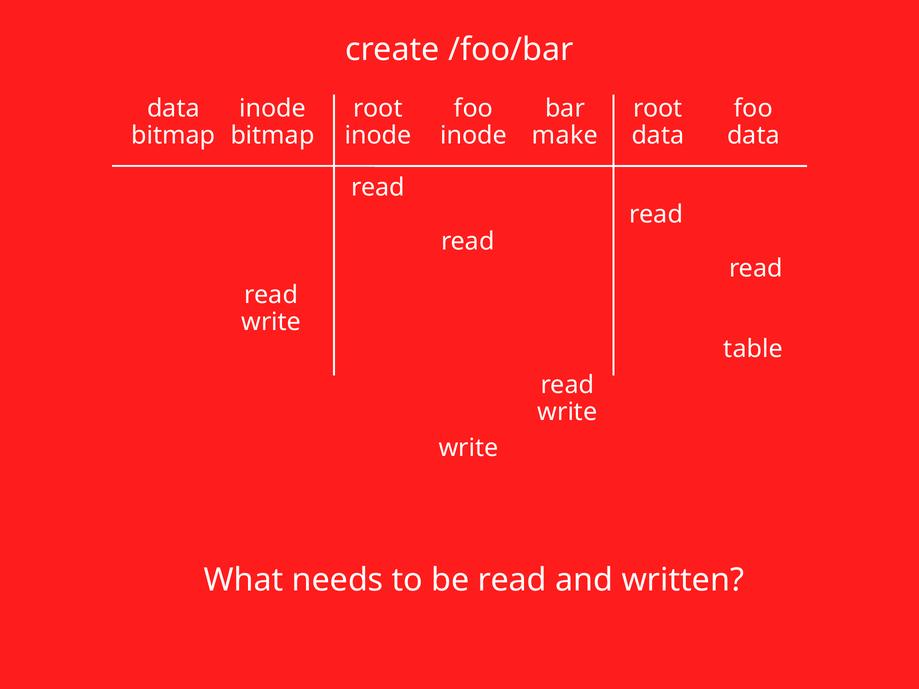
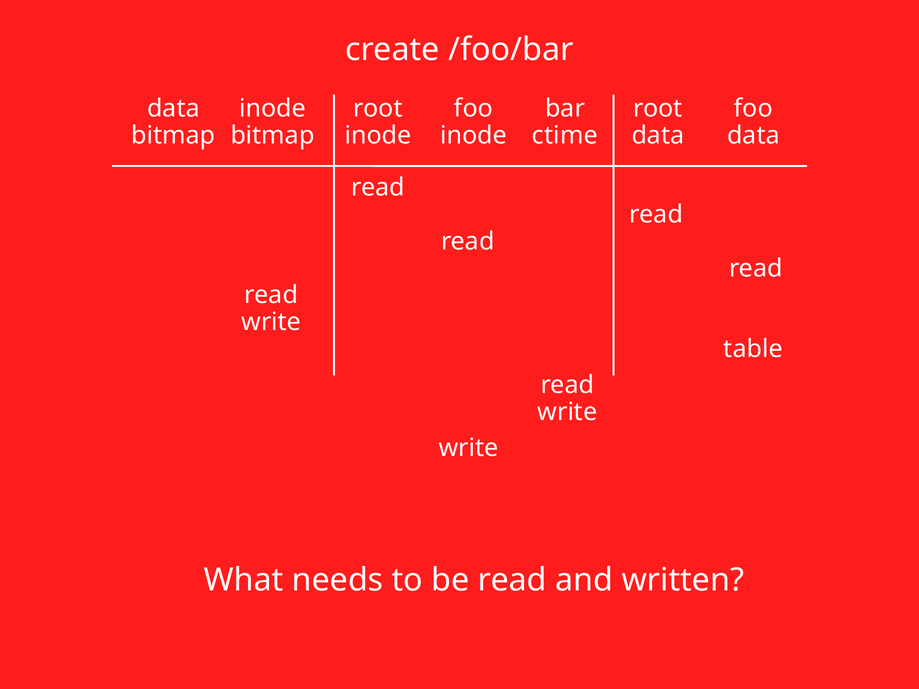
make: make -> ctime (565, 136)
